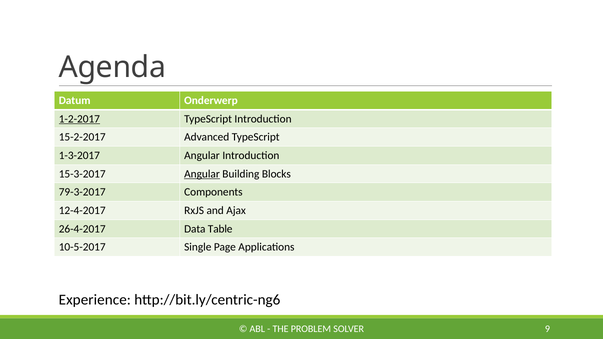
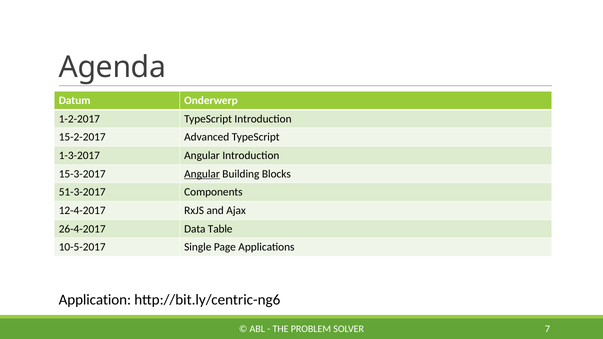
1-2-2017 underline: present -> none (79, 119)
79-3-2017: 79-3-2017 -> 51-3-2017 (82, 192)
Experience: Experience -> Application (95, 300)
9: 9 -> 7 (548, 329)
